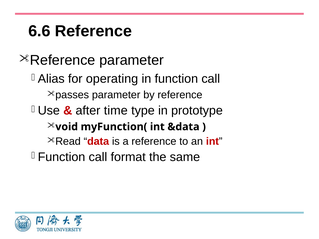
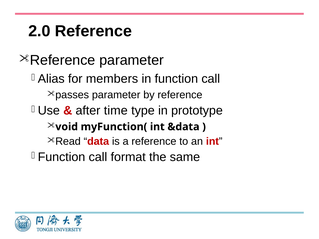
6.6: 6.6 -> 2.0 (39, 31)
operating: operating -> members (112, 79)
